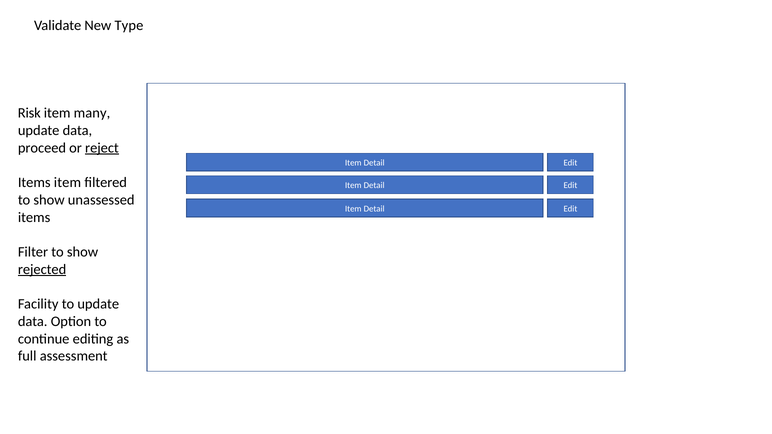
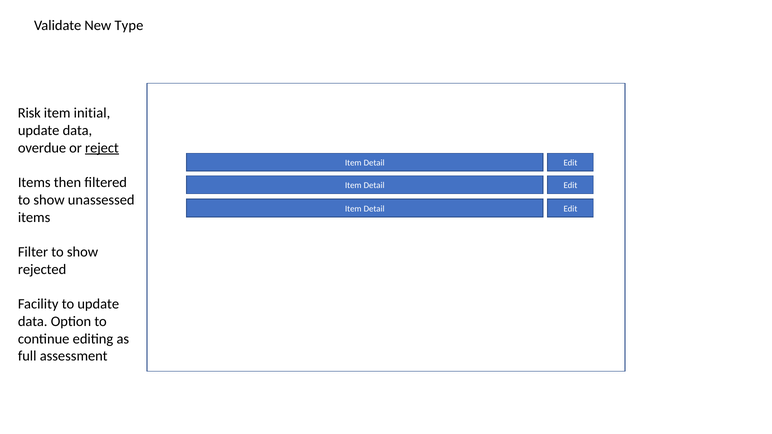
many: many -> initial (92, 113)
proceed: proceed -> overdue (42, 148)
Items item: item -> then (68, 183)
rejected underline: present -> none (42, 270)
